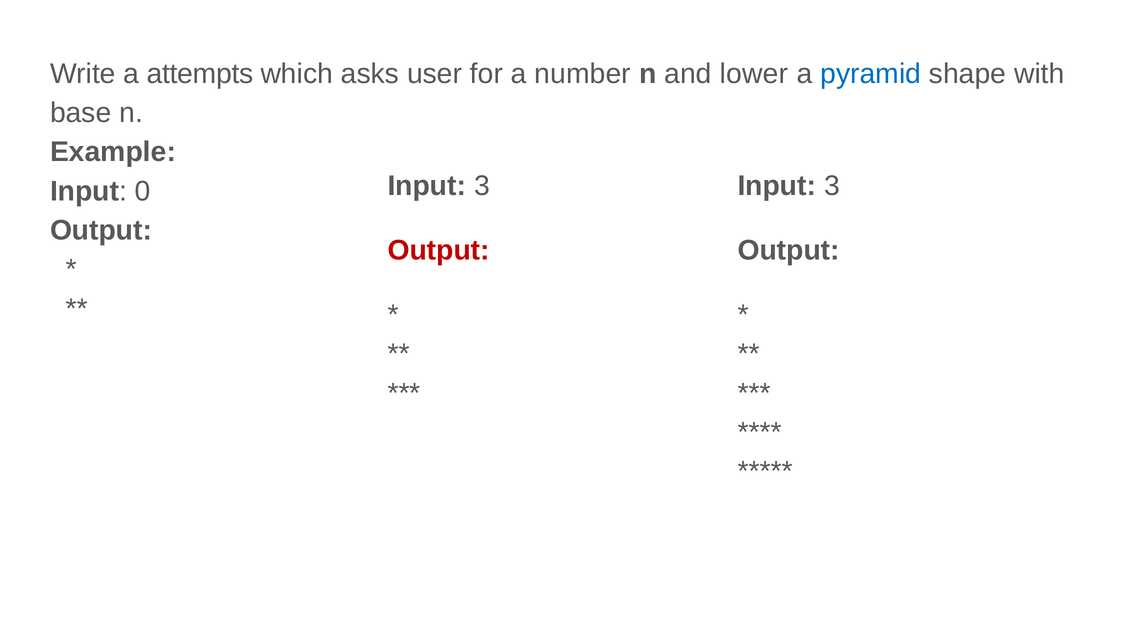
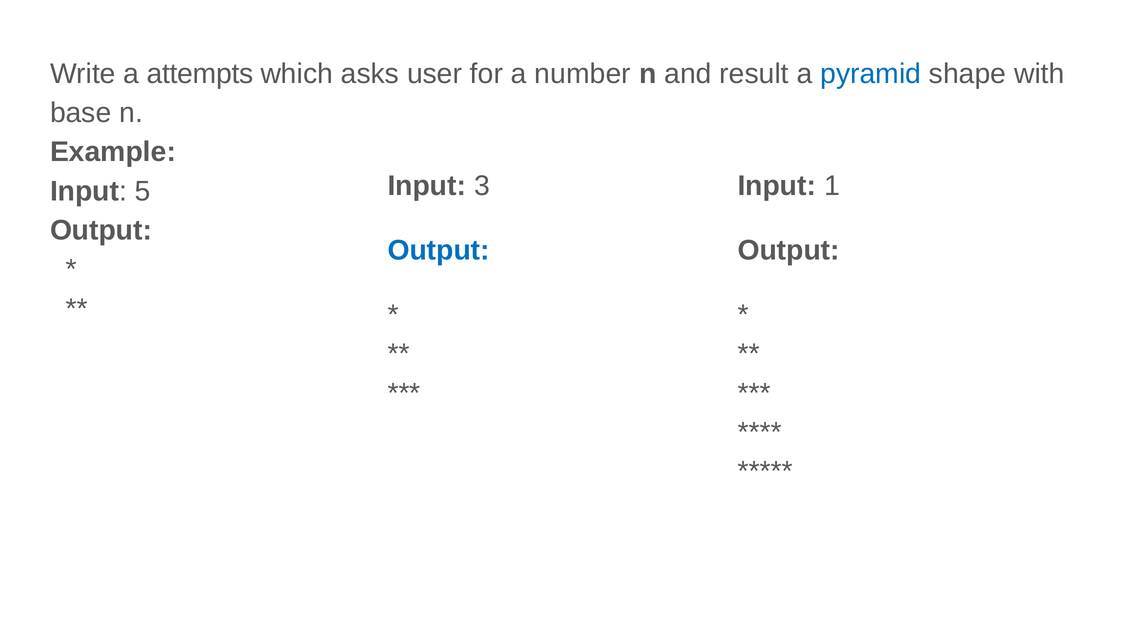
lower: lower -> result (754, 74)
3: 3 -> 1 (832, 186)
0: 0 -> 5 (143, 191)
Output colour: red -> blue (439, 250)
